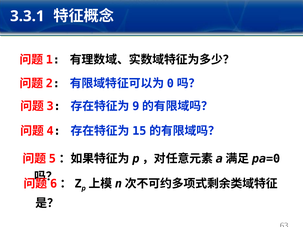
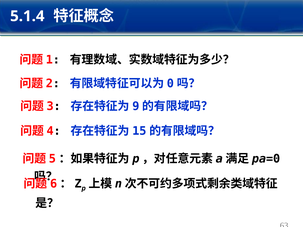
3.3.1: 3.3.1 -> 5.1.4 (27, 16)
